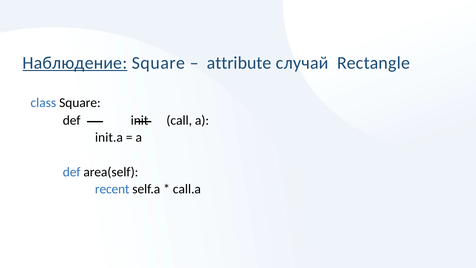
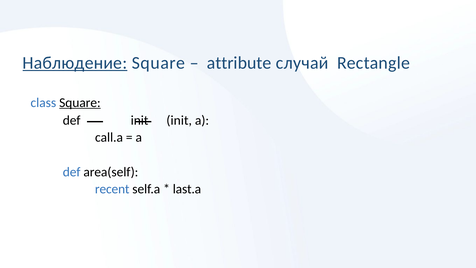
Square underline: none -> present (80, 103)
init call: call -> init (179, 120)
init.a: init.a -> call.a (109, 137)
call.a: call.a -> last.a (187, 189)
